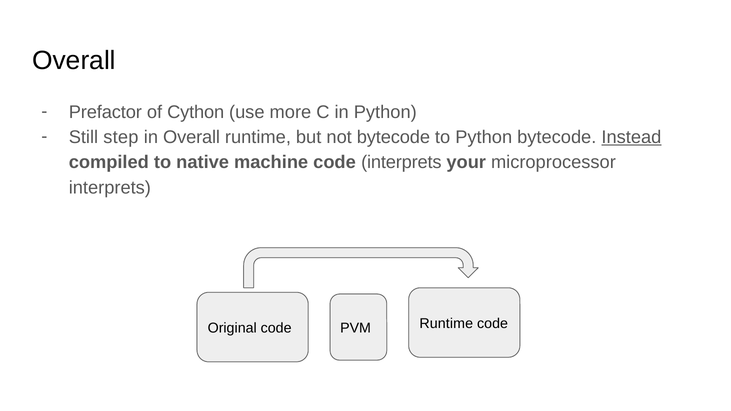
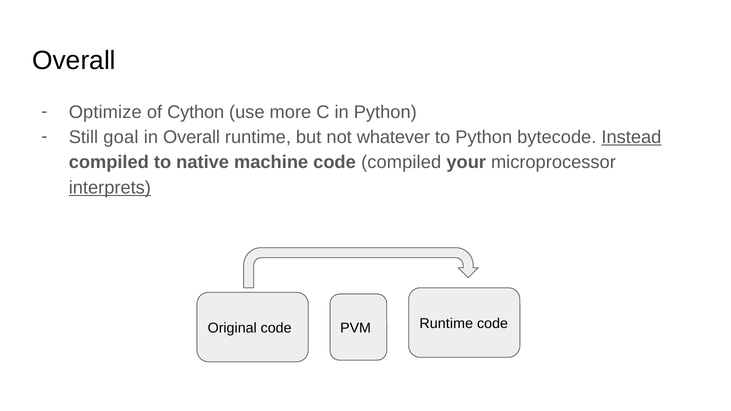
Prefactor: Prefactor -> Optimize (105, 112)
step: step -> goal (121, 137)
not bytecode: bytecode -> whatever (393, 137)
code interprets: interprets -> compiled (401, 162)
interprets underline: none -> present (110, 188)
